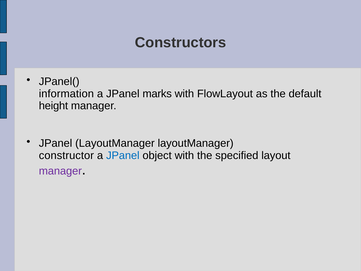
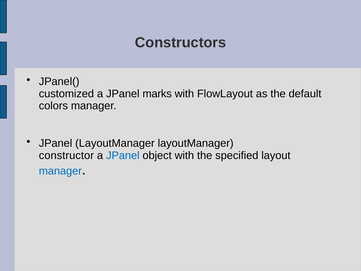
information: information -> customized (66, 94)
height: height -> colors (53, 106)
manager colour: purple -> blue (60, 171)
